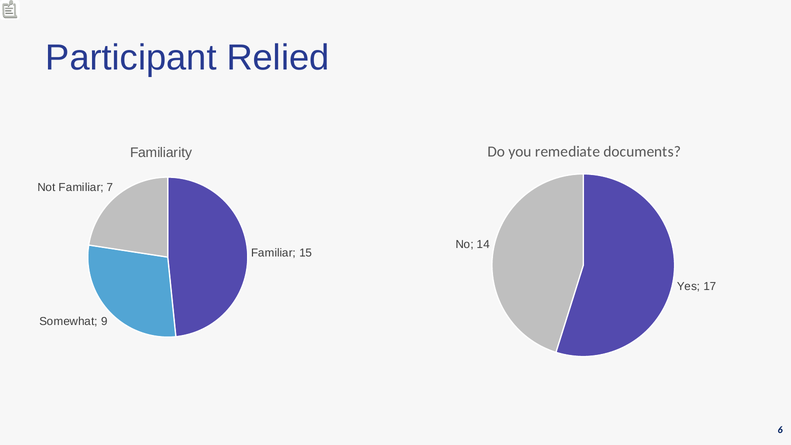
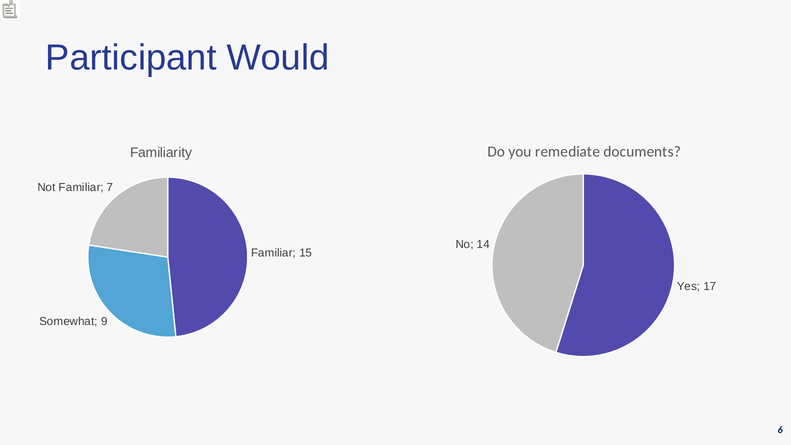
Relied: Relied -> Would (278, 58)
